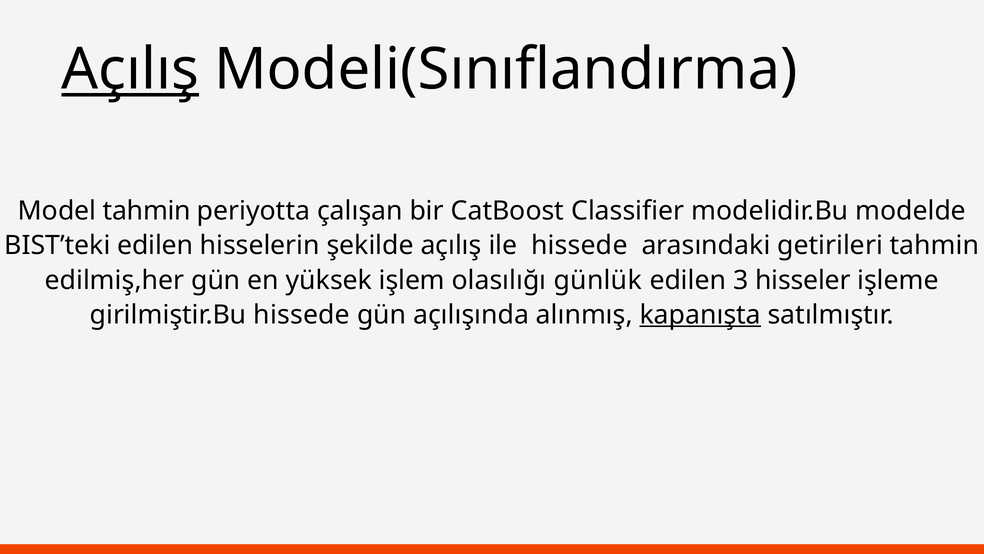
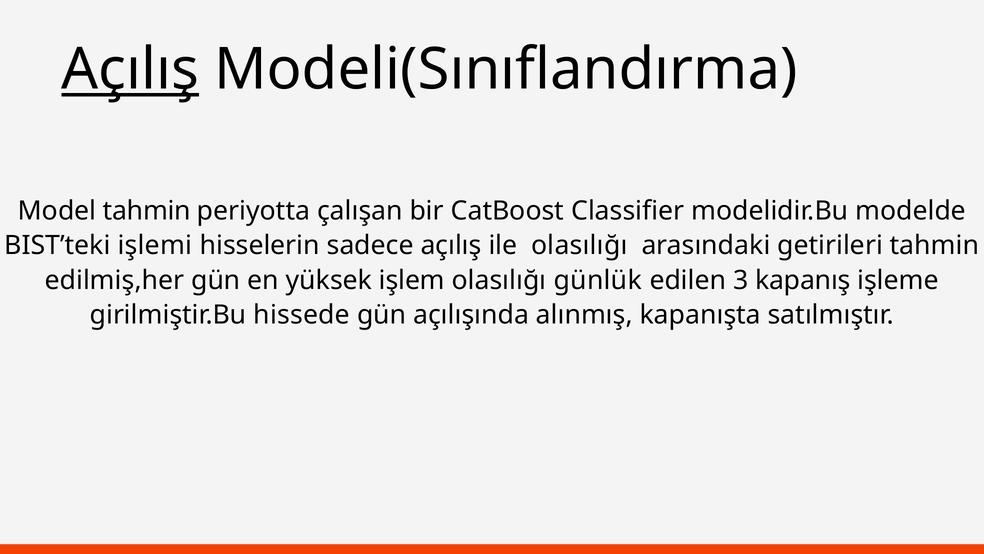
BIST’teki edilen: edilen -> işlemi (155, 245)
şekilde: şekilde -> sadece (370, 245)
ile hissede: hissede -> olasılığı (579, 245)
hisseler: hisseler -> kapanış (803, 280)
kapanışta underline: present -> none (700, 315)
